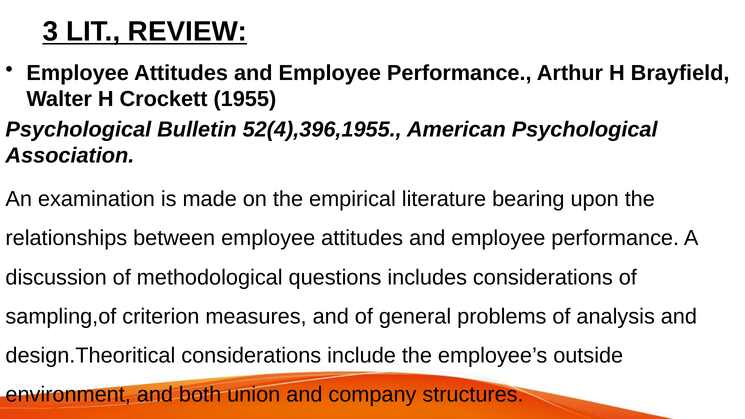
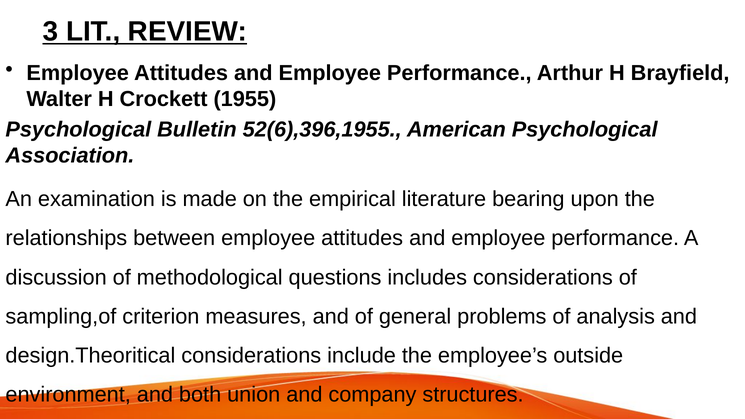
52(4),396,1955: 52(4),396,1955 -> 52(6),396,1955 (322, 130)
